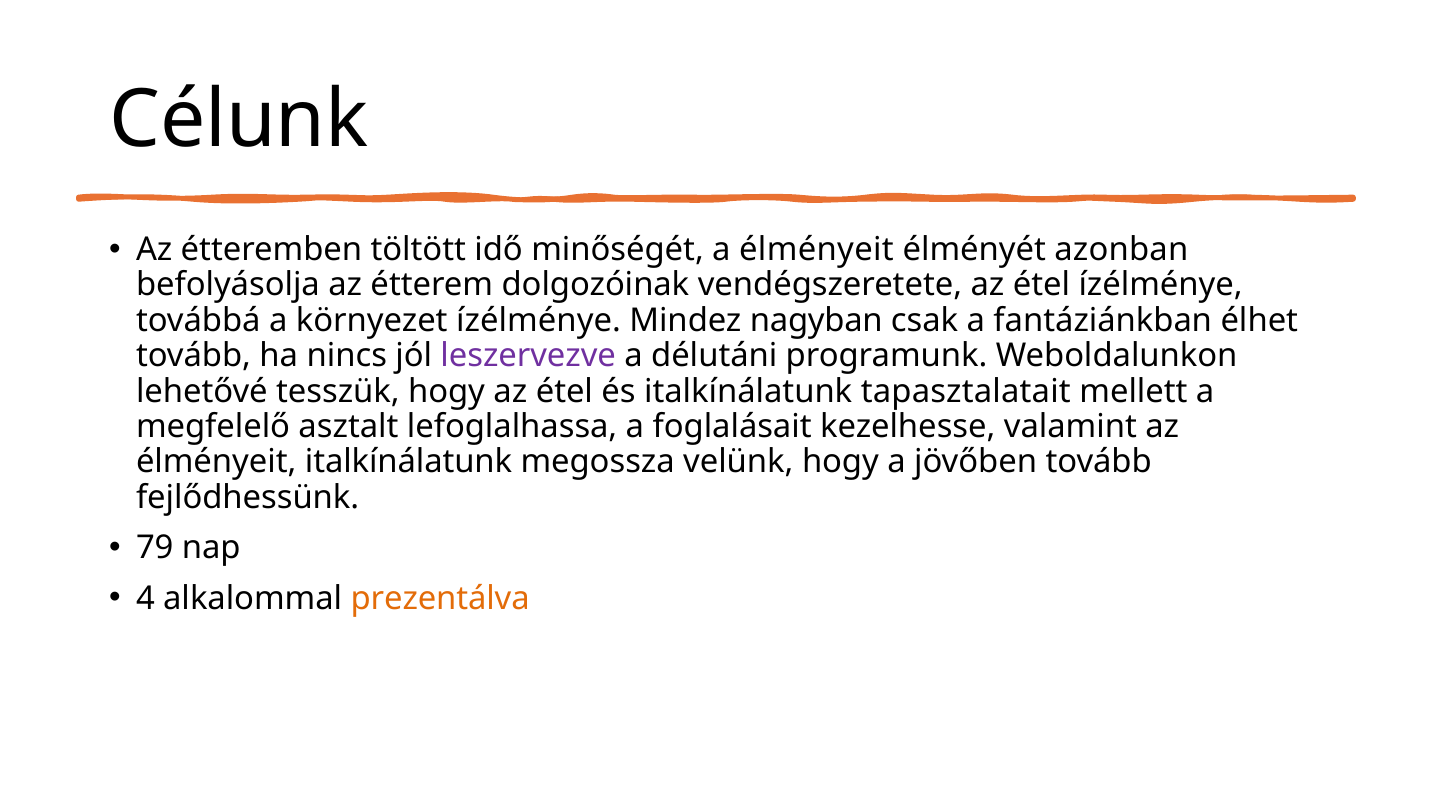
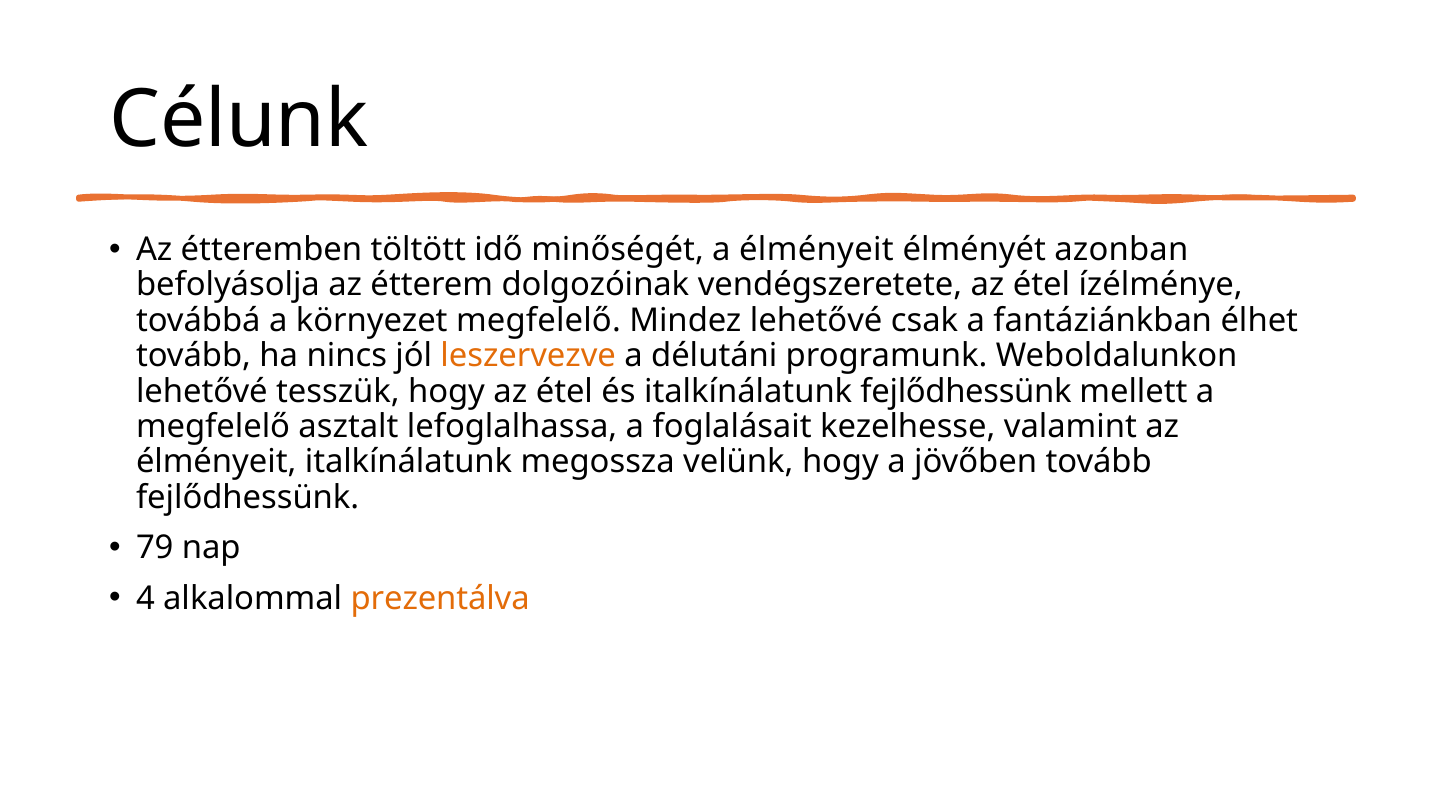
környezet ízélménye: ízélménye -> megfelelő (538, 320)
Mindez nagyban: nagyban -> lehetővé (816, 320)
leszervezve colour: purple -> orange (528, 356)
italkínálatunk tapasztalatait: tapasztalatait -> fejlődhessünk (966, 391)
